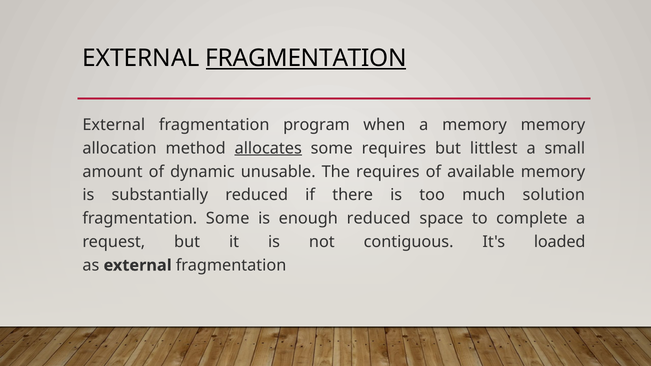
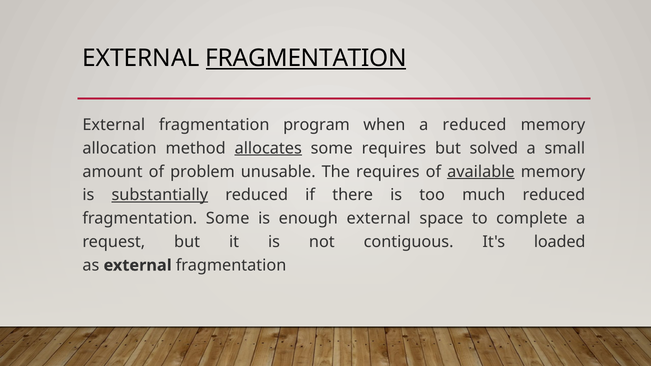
a memory: memory -> reduced (474, 125)
littlest: littlest -> solved (494, 148)
dynamic: dynamic -> problem (202, 172)
available underline: none -> present (481, 172)
substantially underline: none -> present (160, 195)
much solution: solution -> reduced (554, 195)
enough reduced: reduced -> external (379, 219)
